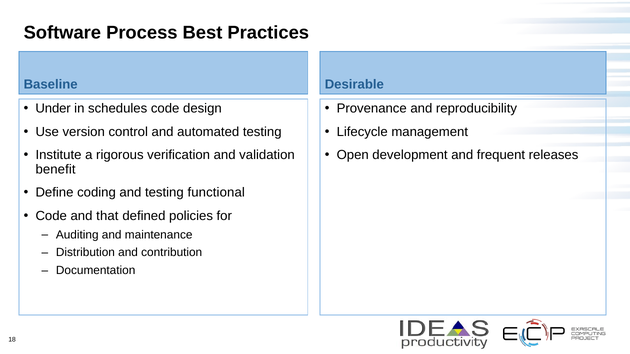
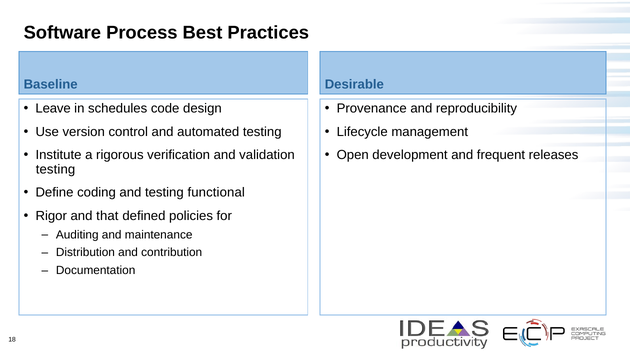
Under: Under -> Leave (53, 109)
benefit: benefit -> testing (56, 169)
Code: Code -> Rigor (51, 216)
